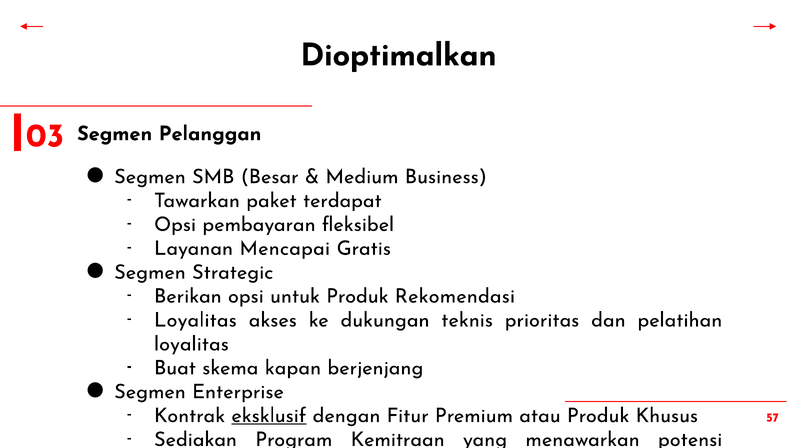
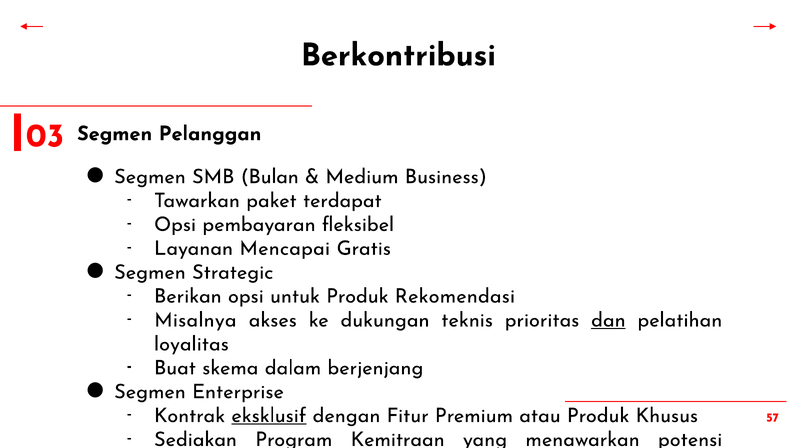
Dioptimalkan: Dioptimalkan -> Berkontribusi (398, 55)
Besar: Besar -> Bulan (270, 177)
Loyalitas: Loyalitas -> Misalnya (195, 320)
dan underline: none -> present (608, 320)
kapan: kapan -> dalam (293, 368)
